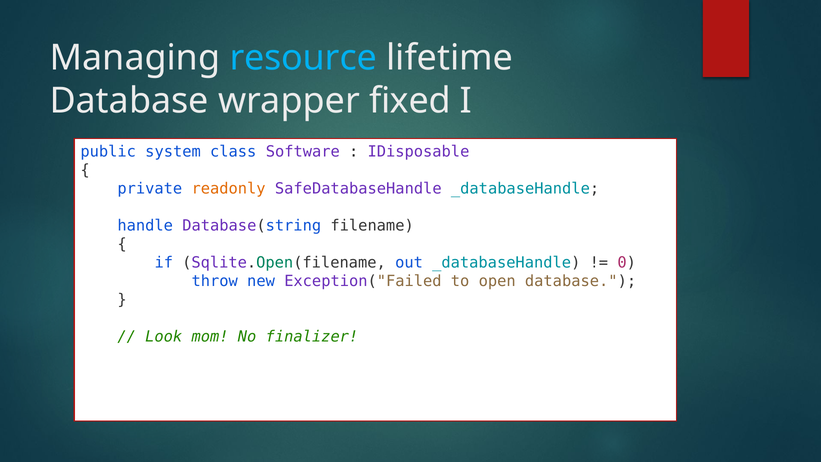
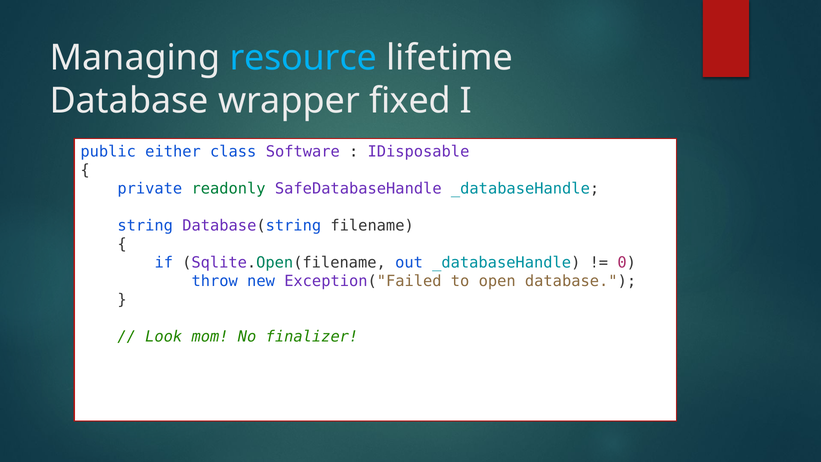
system: system -> either (173, 152)
readonly colour: orange -> green (229, 189)
handle: handle -> string (145, 226)
